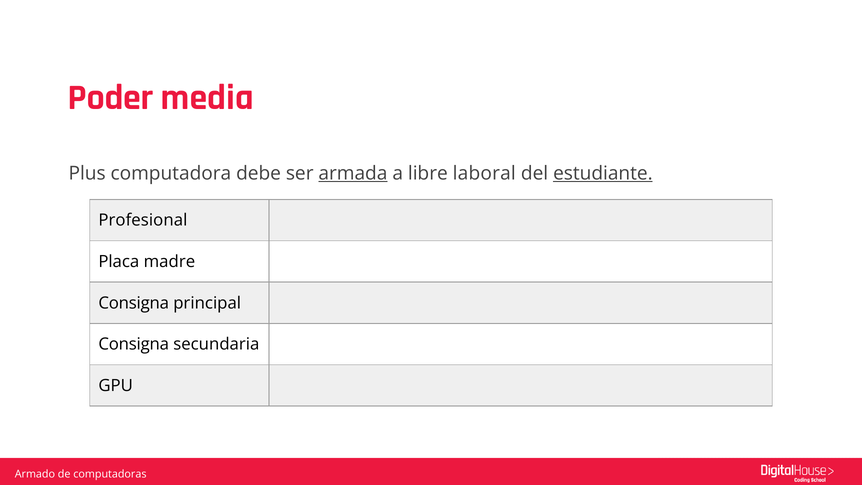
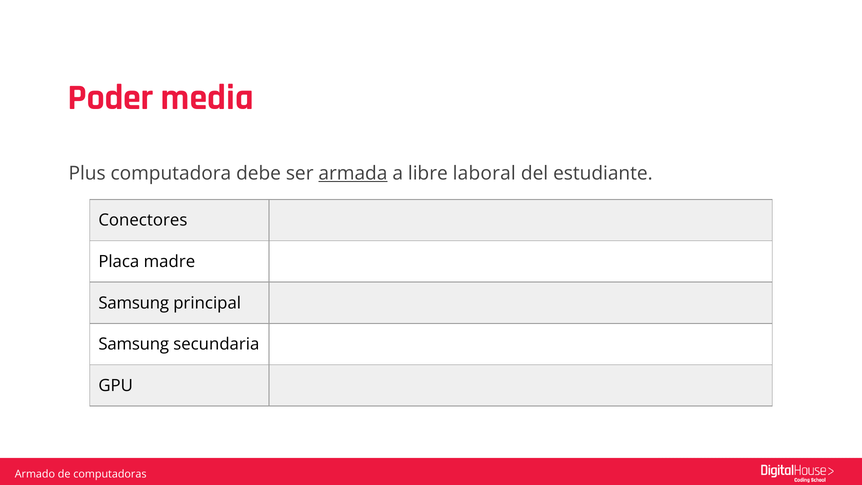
estudiante underline: present -> none (603, 173)
Profesional: Profesional -> Conectores (143, 220)
Consigna: Consigna -> Samsung (134, 303)
Consigna: Consigna -> Samsung (134, 344)
